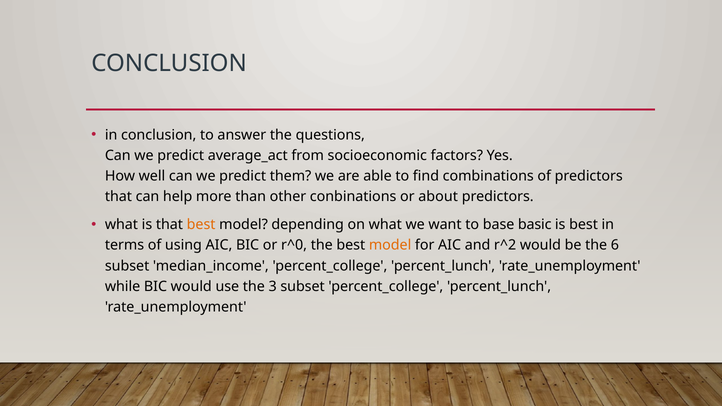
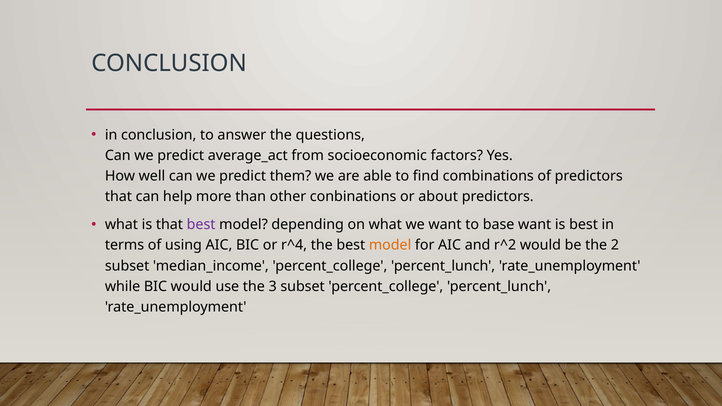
best colour: orange -> purple (201, 225)
base basic: basic -> want (535, 225)
r^0: r^0 -> r^4 (294, 245)
6: 6 -> 2 (615, 245)
